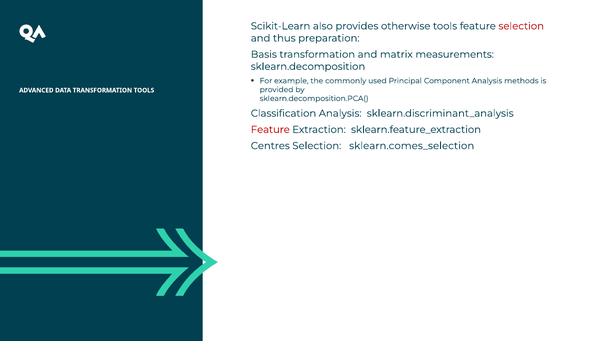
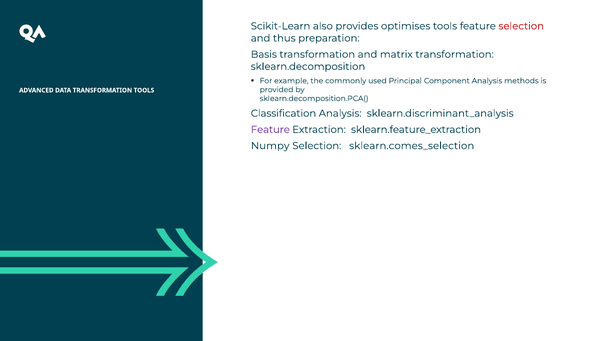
otherwise: otherwise -> optimises (406, 26)
matrix measurements: measurements -> transformation (455, 54)
Feature colour: red -> purple (270, 130)
Centres: Centres -> Numpy (270, 146)
